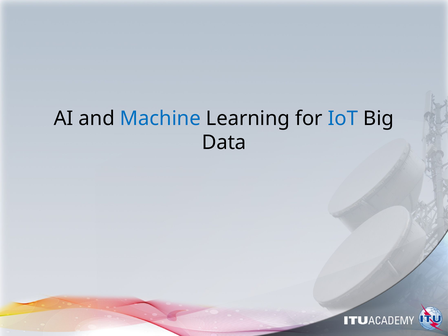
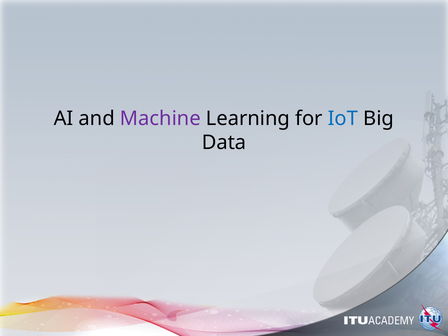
Machine colour: blue -> purple (160, 118)
